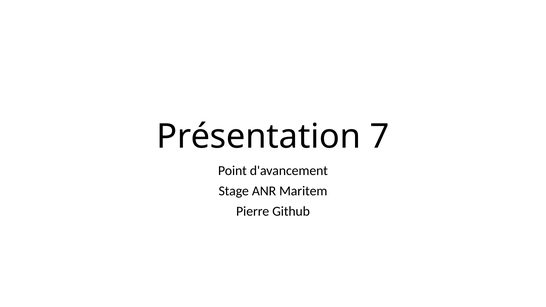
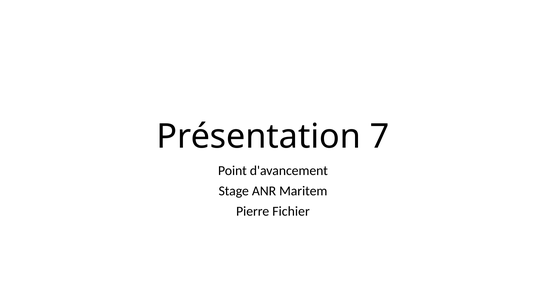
Github: Github -> Fichier (291, 212)
